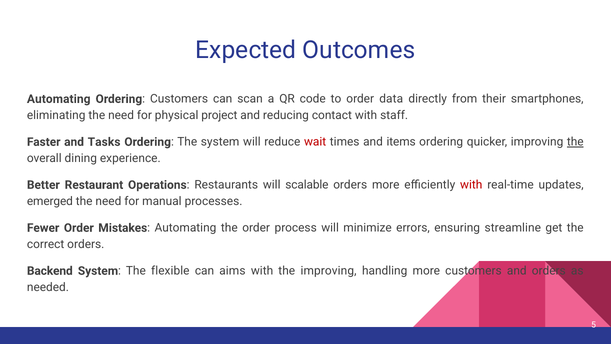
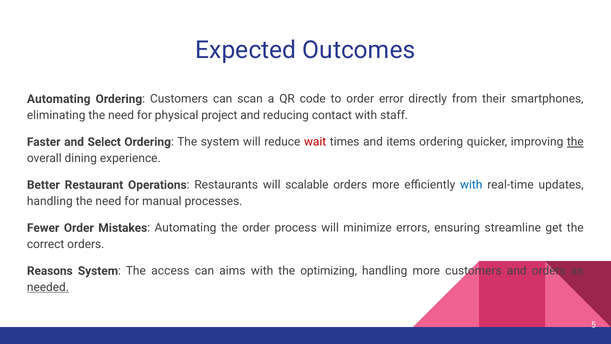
data: data -> error (391, 99)
Tasks: Tasks -> Select (104, 142)
with colour: red -> blue (471, 185)
emerged: emerged -> handling (50, 201)
Backend: Backend -> Reasons (50, 271)
flexible: flexible -> access (170, 271)
the improving: improving -> optimizing (329, 271)
needed underline: none -> present (48, 287)
